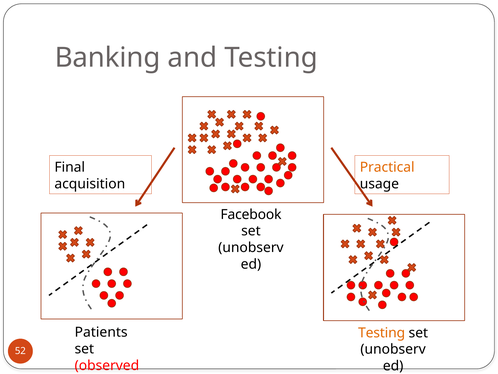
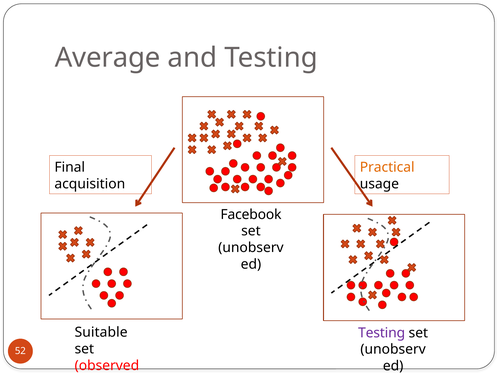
Banking: Banking -> Average (108, 58)
Patients: Patients -> Suitable (101, 332)
Testing colour: orange -> purple (382, 332)
